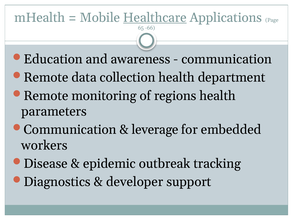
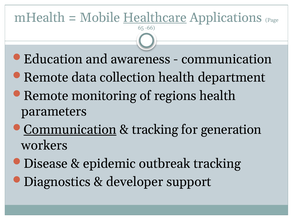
Communication underline: none -> present (70, 130)
leverage: leverage -> tracking (155, 130)
embedded: embedded -> generation (231, 130)
